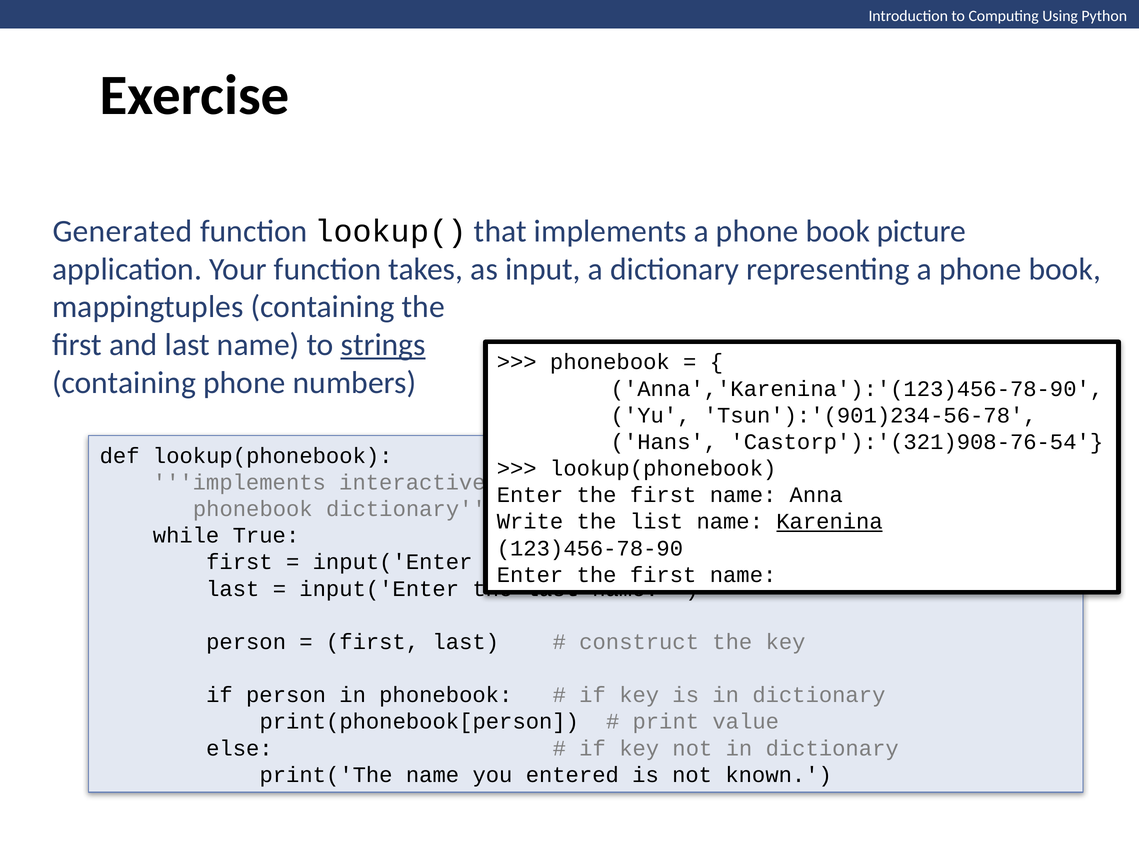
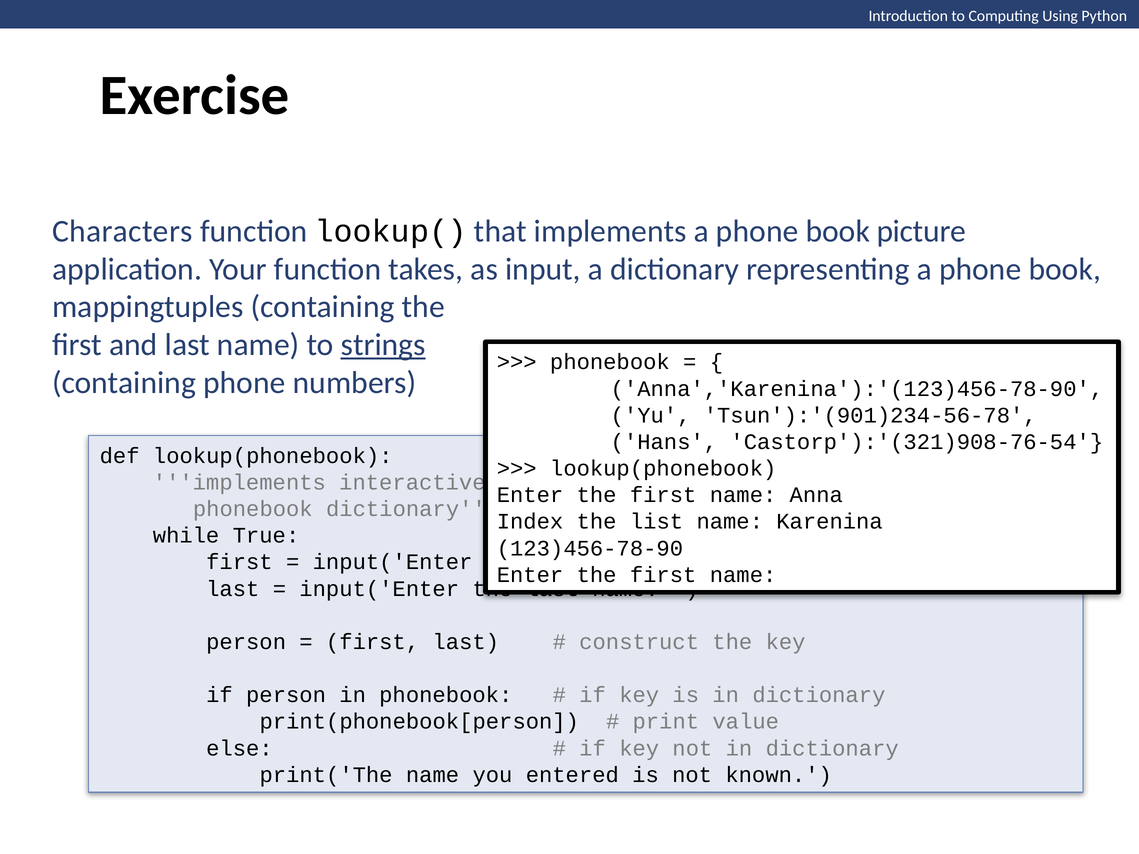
Generated: Generated -> Characters (122, 231)
Write: Write -> Index (530, 522)
Karenina underline: present -> none (830, 522)
